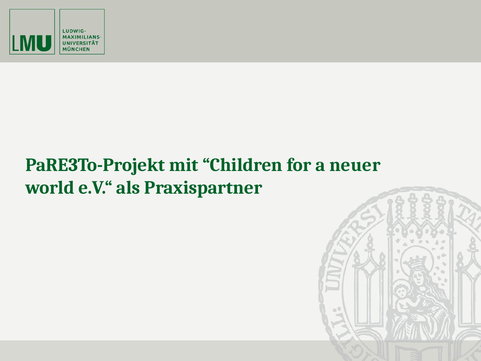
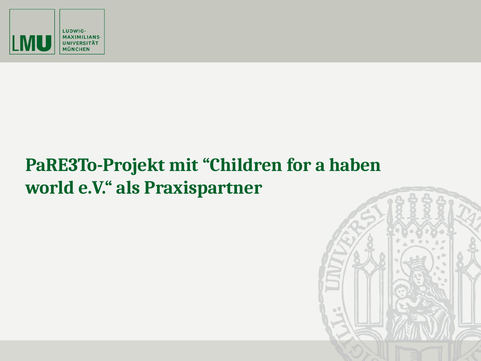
neuer: neuer -> haben (355, 165)
